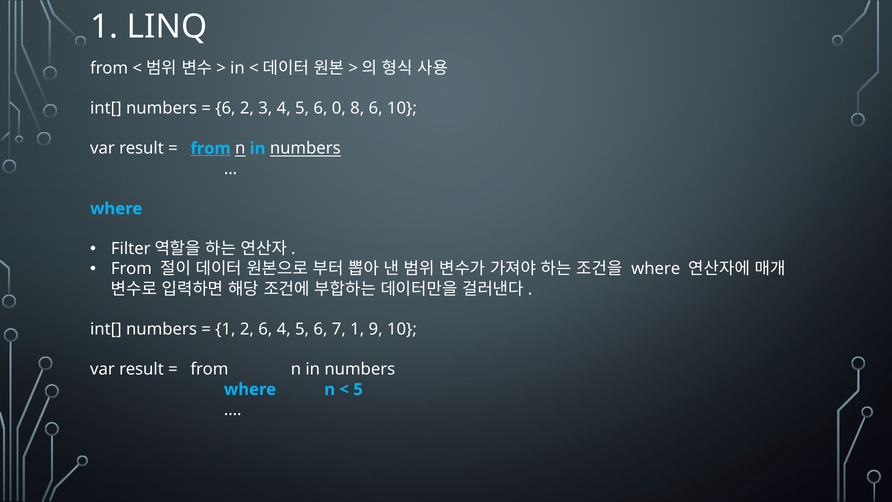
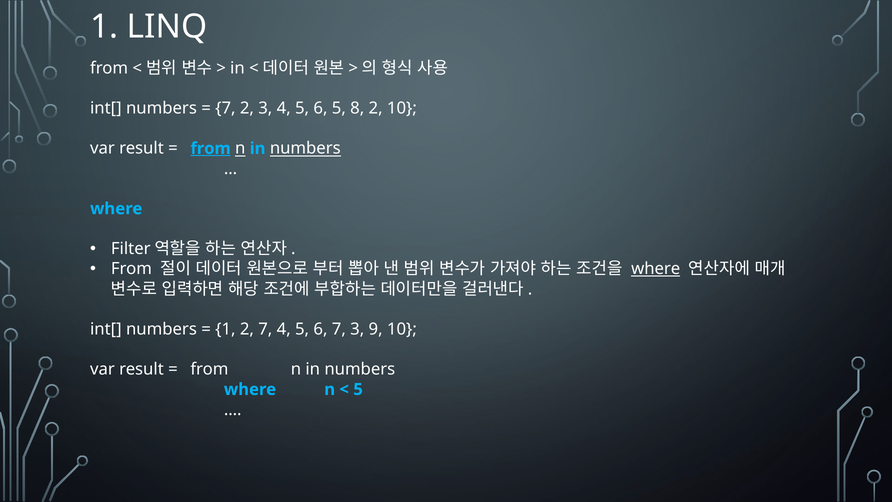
6: 6 -> 7 (225, 108)
6 0: 0 -> 5 (339, 108)
8 6: 6 -> 2 (376, 108)
where underline: none -> present (656, 269)
2 6: 6 -> 7 (265, 329)
7 1: 1 -> 3 (357, 329)
